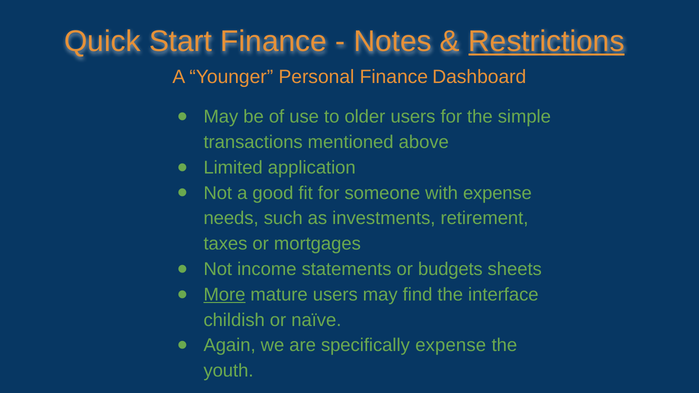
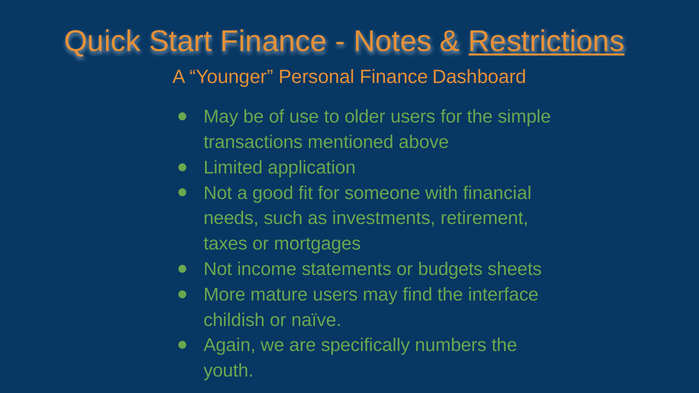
with expense: expense -> financial (497, 193)
More underline: present -> none (224, 295)
specifically expense: expense -> numbers (451, 346)
